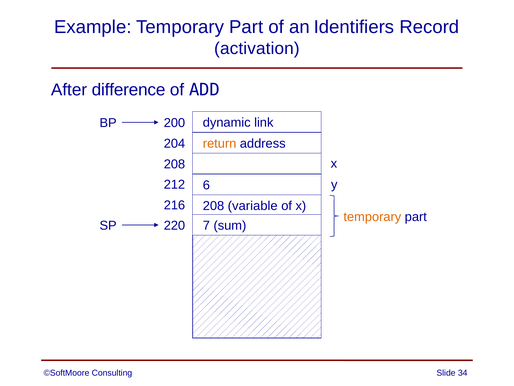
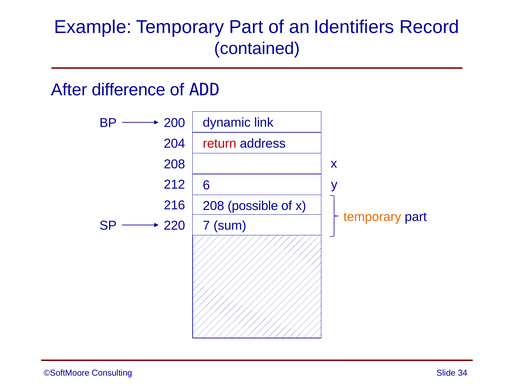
activation: activation -> contained (257, 48)
return colour: orange -> red (220, 143)
variable: variable -> possible (253, 206)
